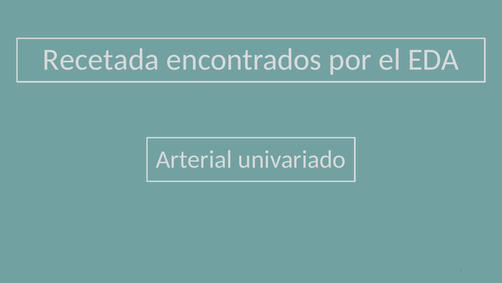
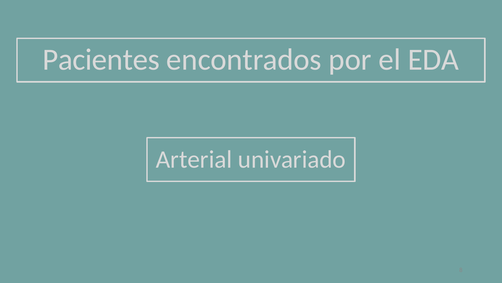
Recetada: Recetada -> Pacientes (101, 60)
